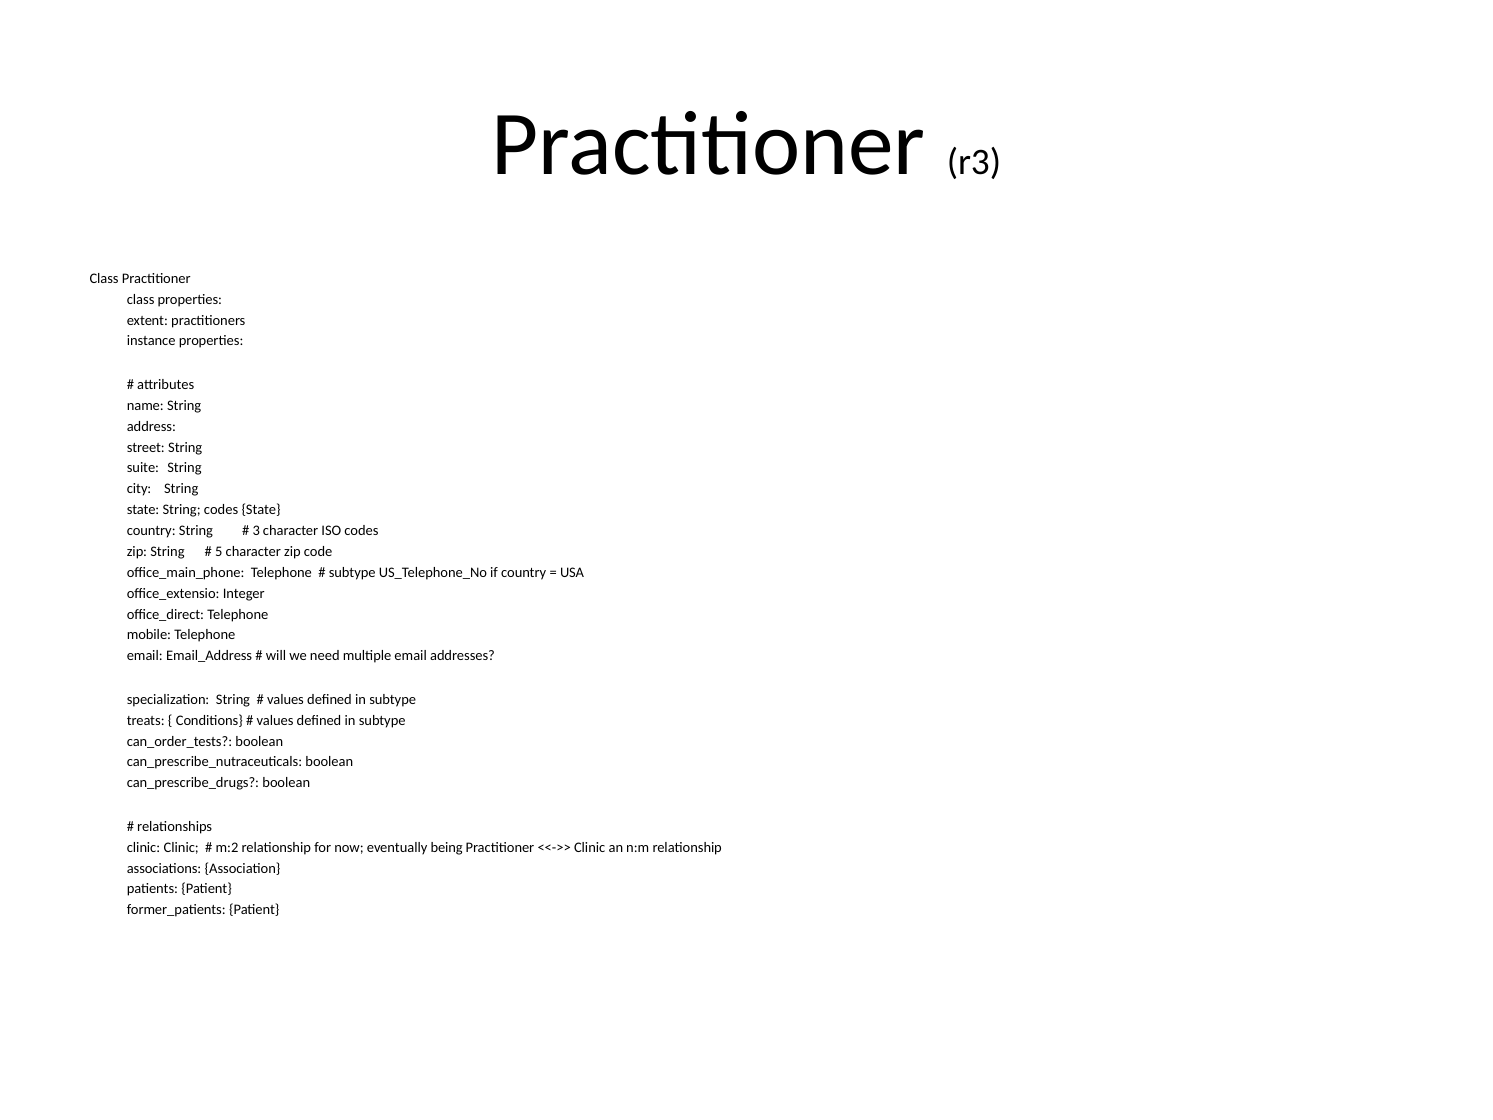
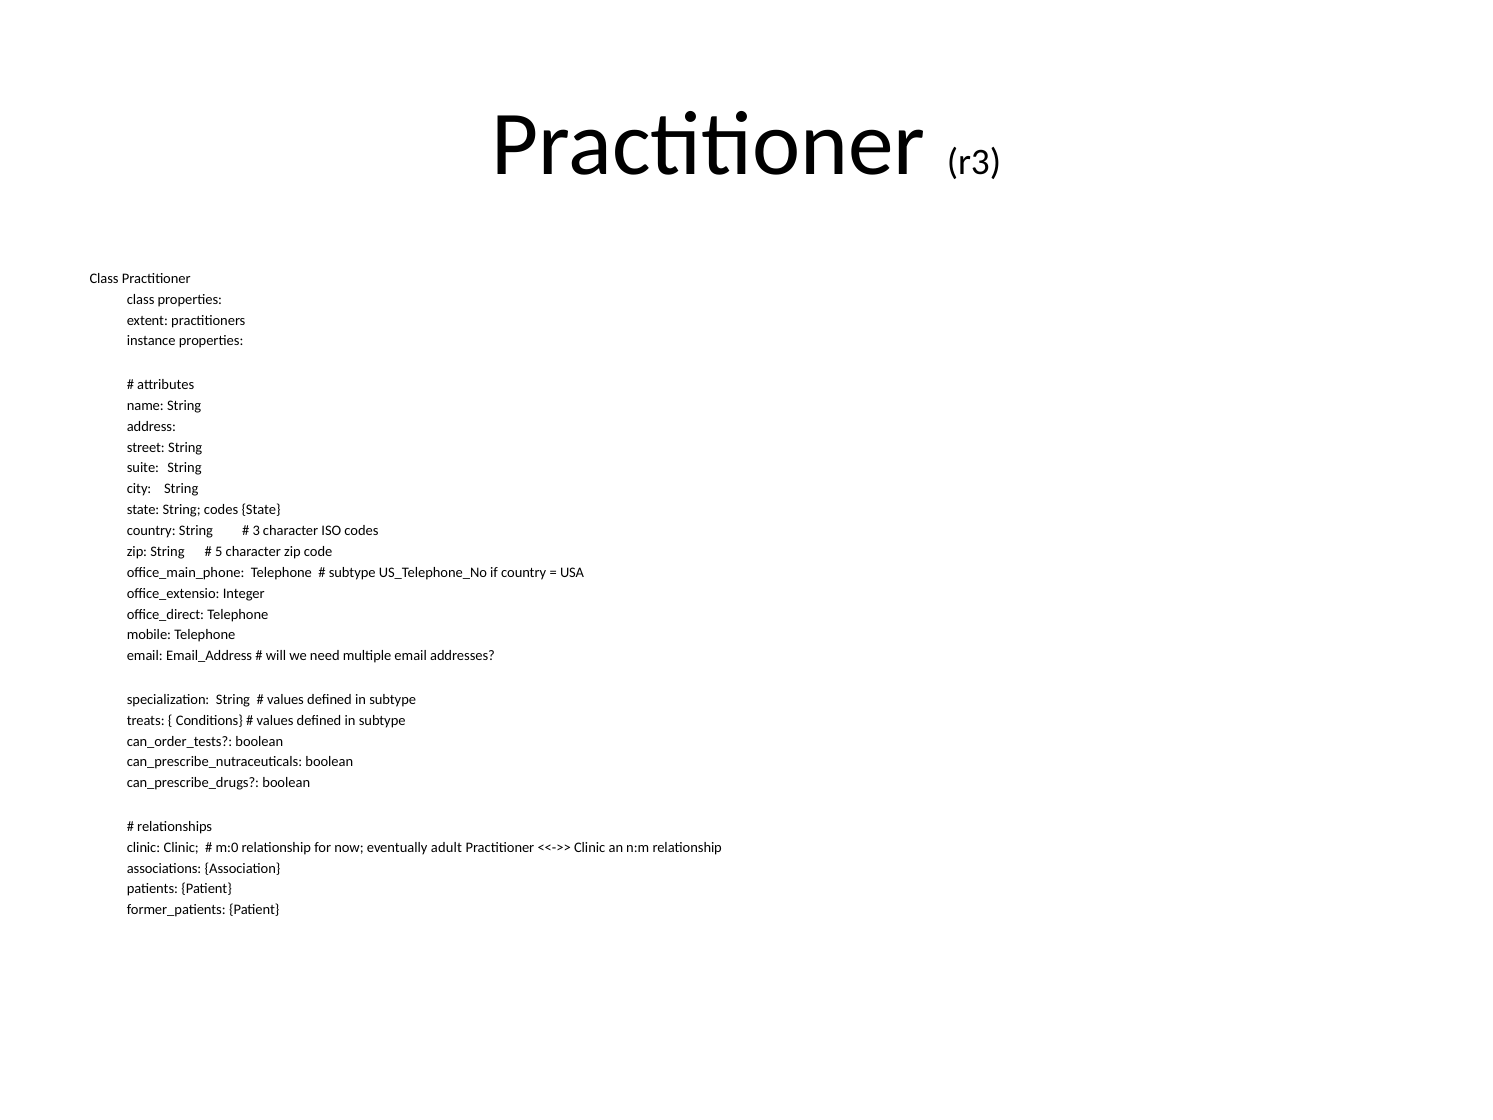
m:2: m:2 -> m:0 (227, 847)
being: being -> adult (446, 847)
